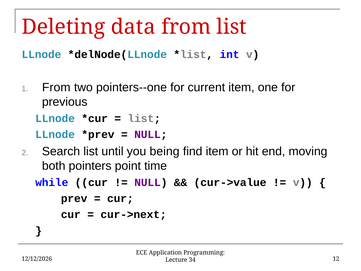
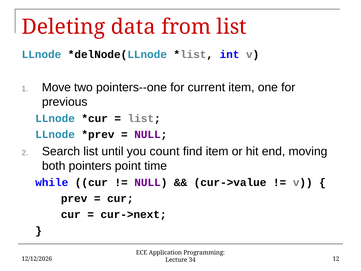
From: From -> Move (56, 87)
being: being -> count (165, 151)
